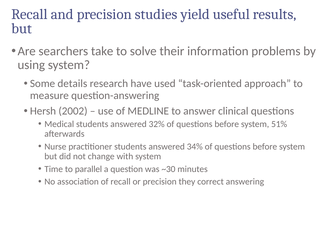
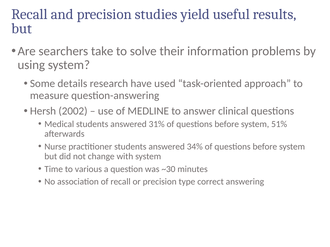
32%: 32% -> 31% (157, 124)
parallel: parallel -> various (88, 169)
they: they -> type (187, 182)
